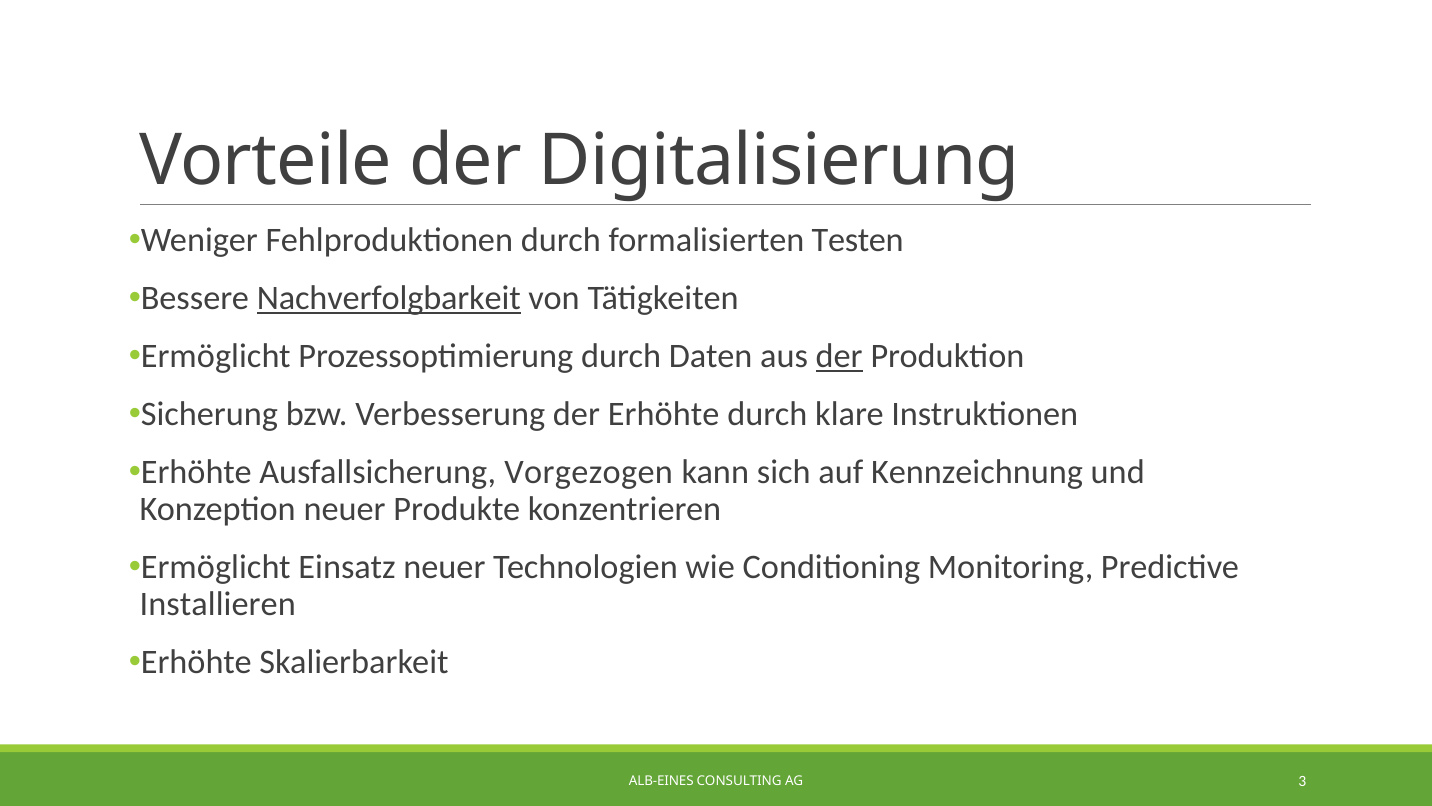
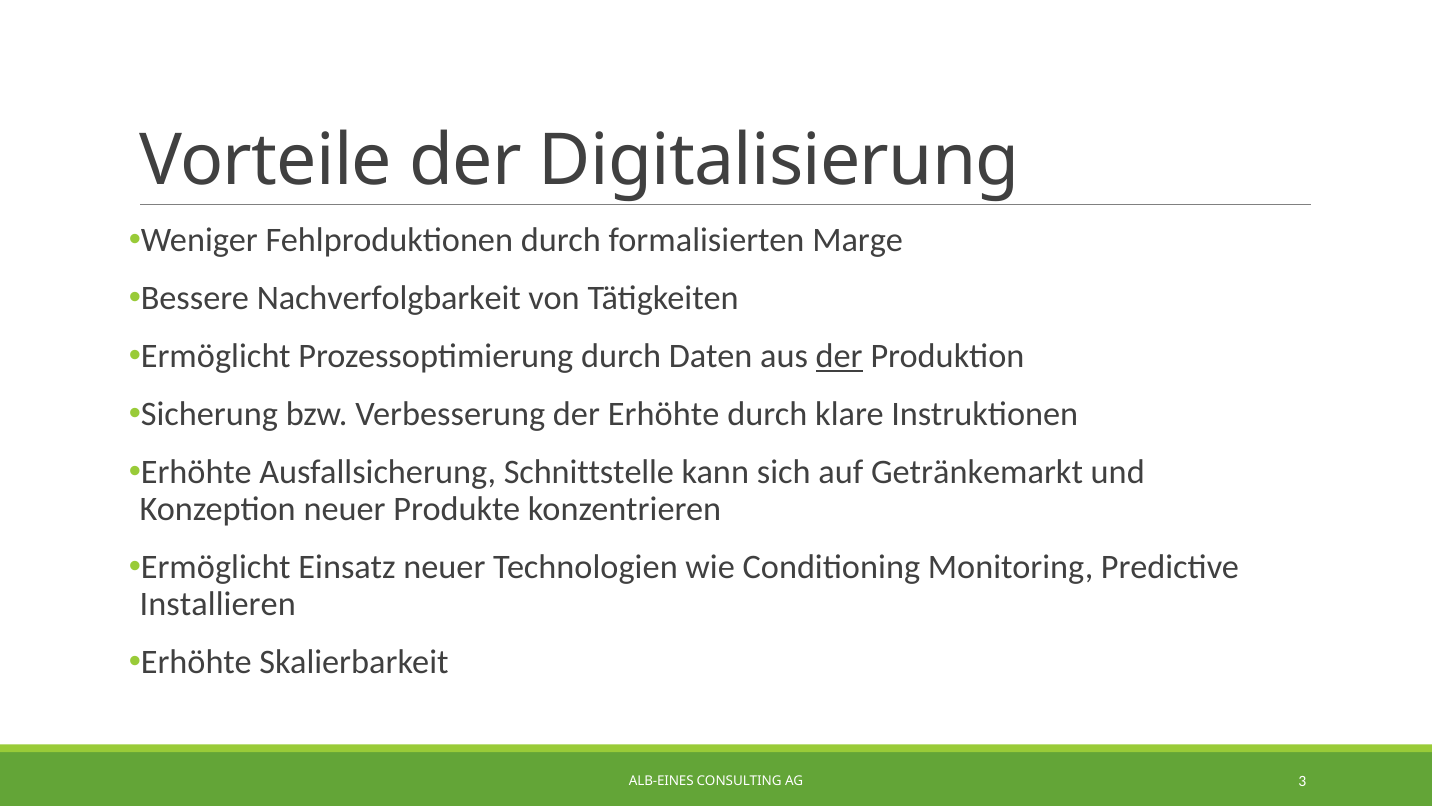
Testen: Testen -> Marge (858, 240)
Nachverfolgbarkeit underline: present -> none (389, 298)
Vorgezogen: Vorgezogen -> Schnittstelle (589, 472)
Kennzeichnung: Kennzeichnung -> Getränkemarkt (977, 472)
